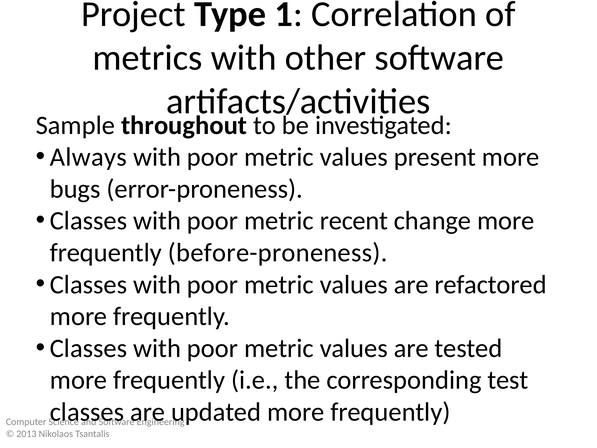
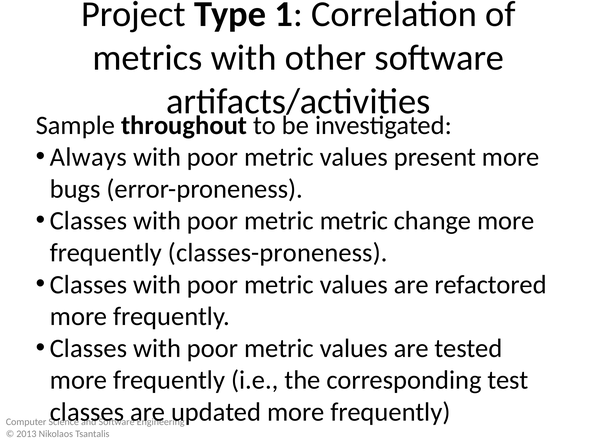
metric recent: recent -> metric (354, 221)
before-proneness: before-proneness -> classes-proneness (278, 253)
